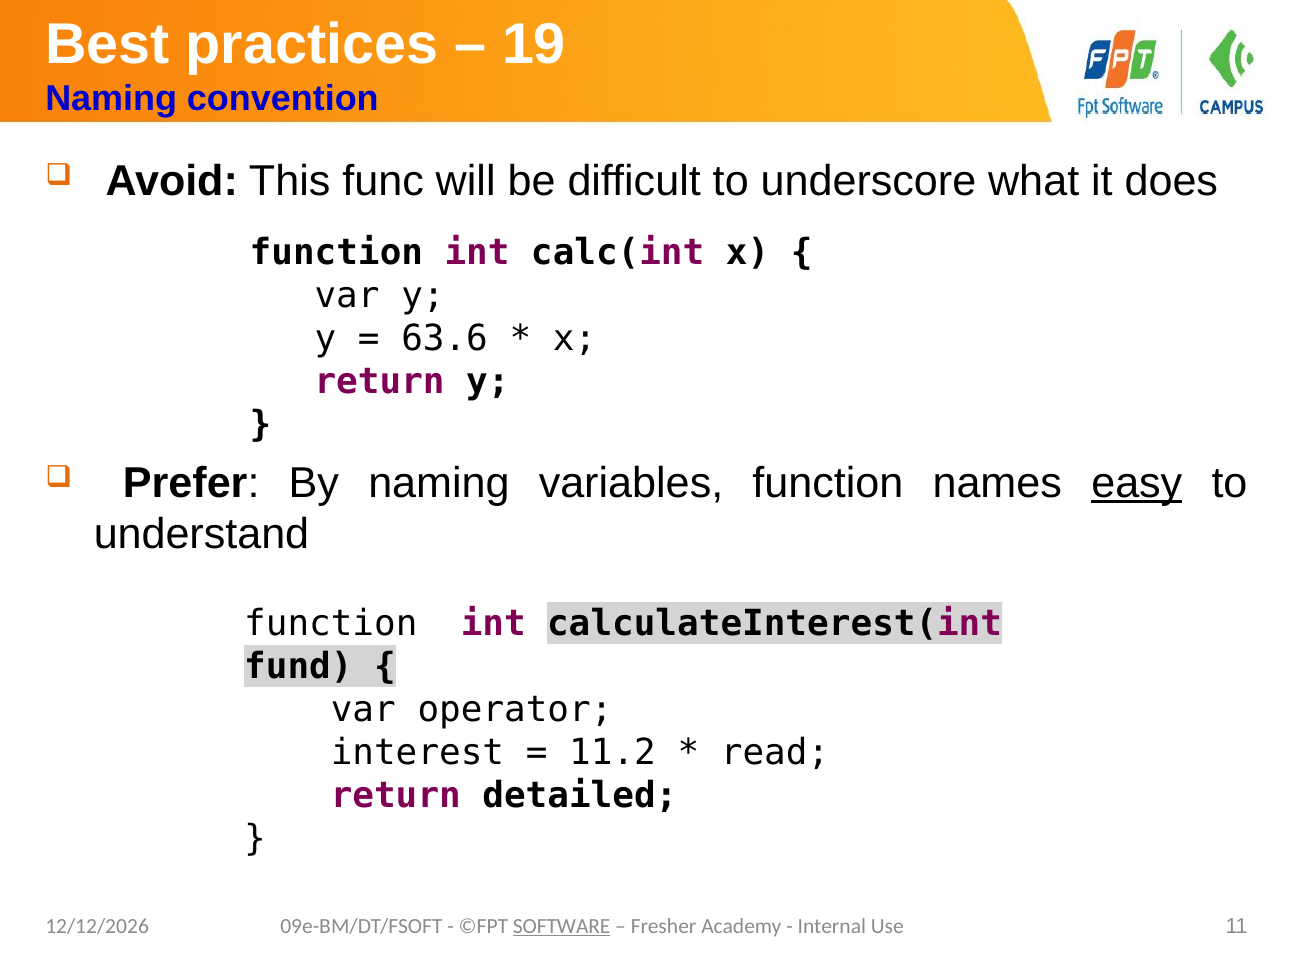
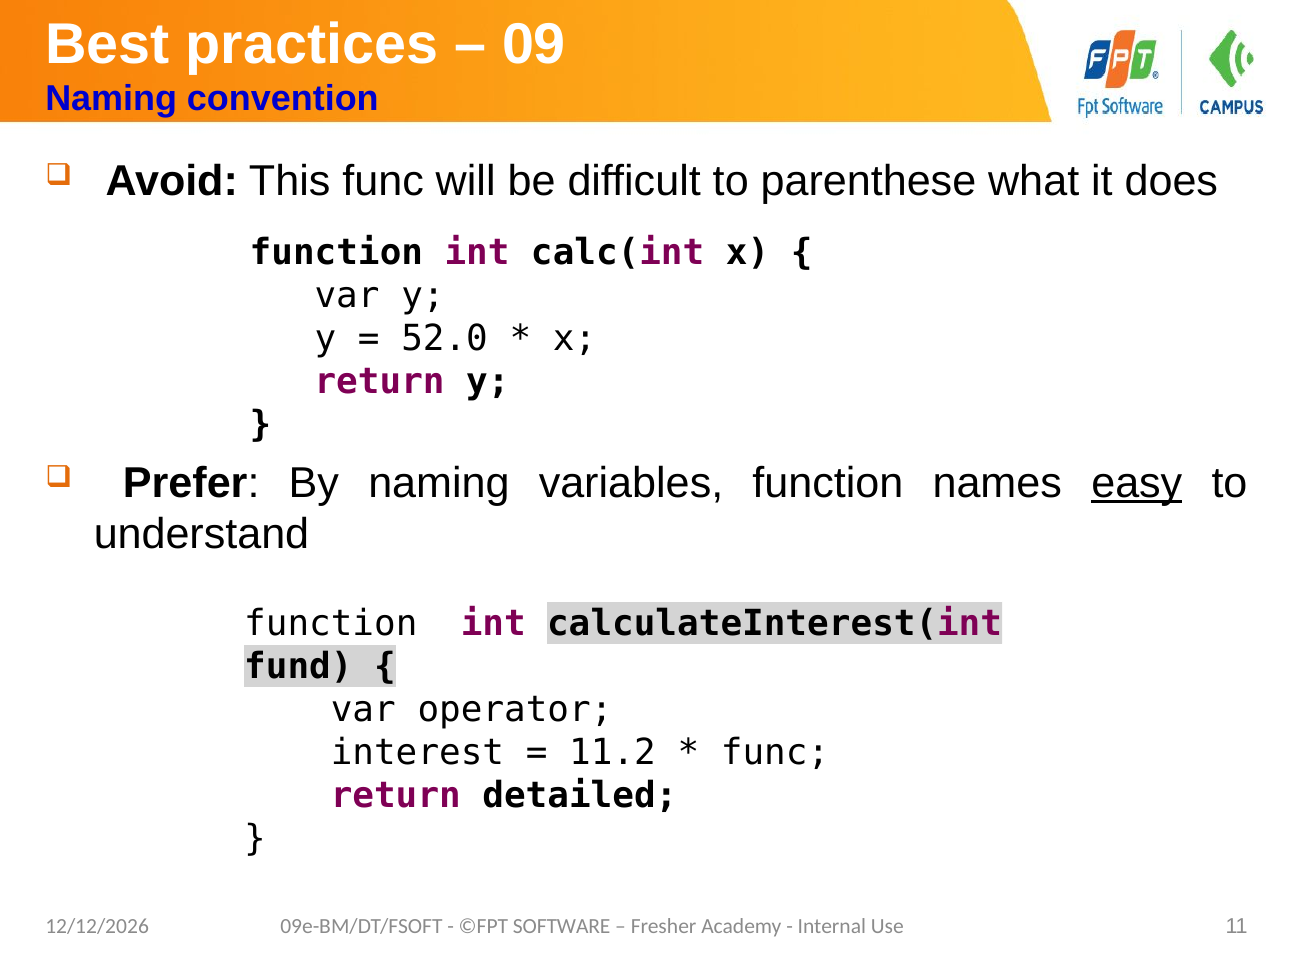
19: 19 -> 09 (534, 44)
underscore: underscore -> parenthese (868, 181)
63.6: 63.6 -> 52.0 (445, 339)
read: read -> func (775, 752)
SOFTWARE underline: present -> none (562, 926)
